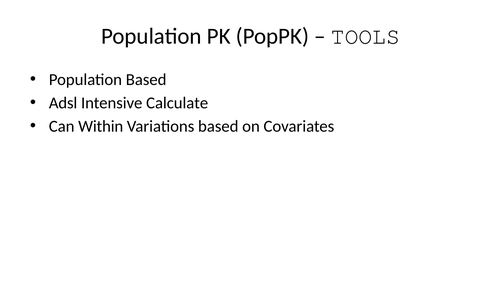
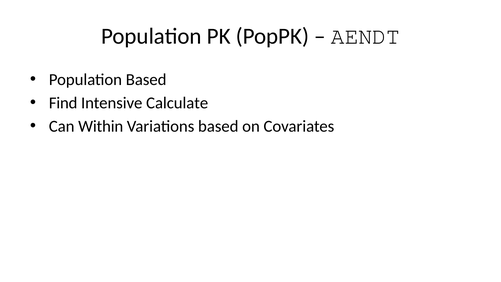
TOOLS: TOOLS -> AENDT (365, 36)
Adsl: Adsl -> Find (63, 103)
